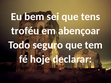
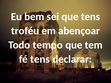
seguro: seguro -> tempo (48, 45)
fé hoje: hoje -> tens (40, 59)
